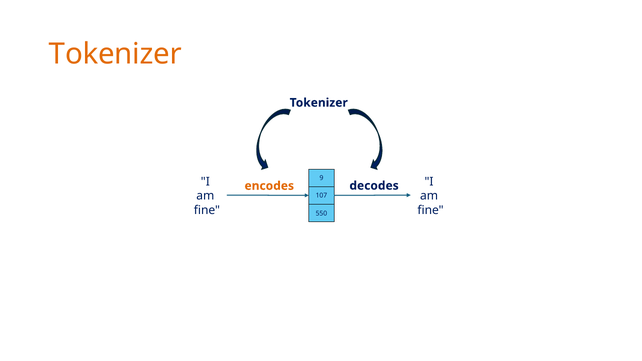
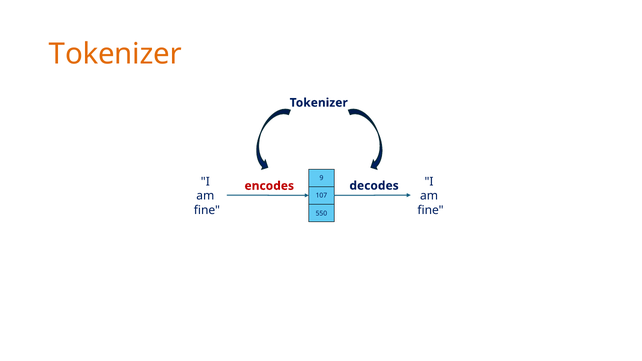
encodes colour: orange -> red (269, 186)
